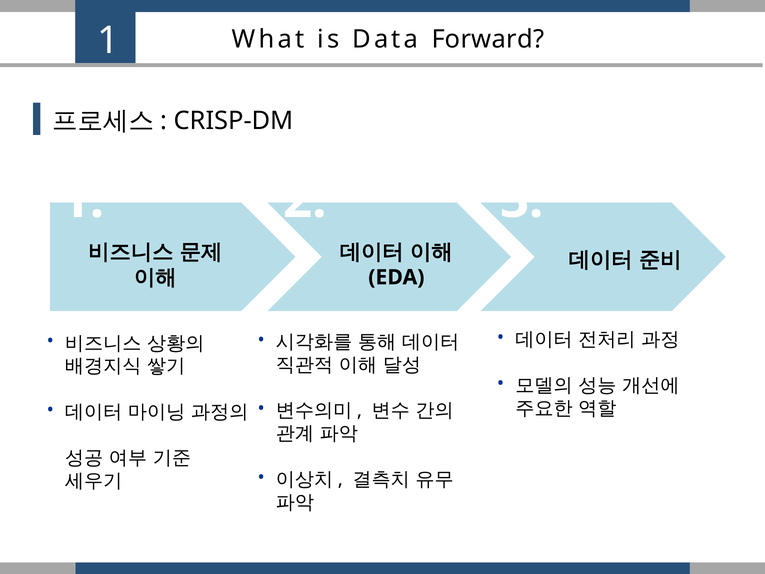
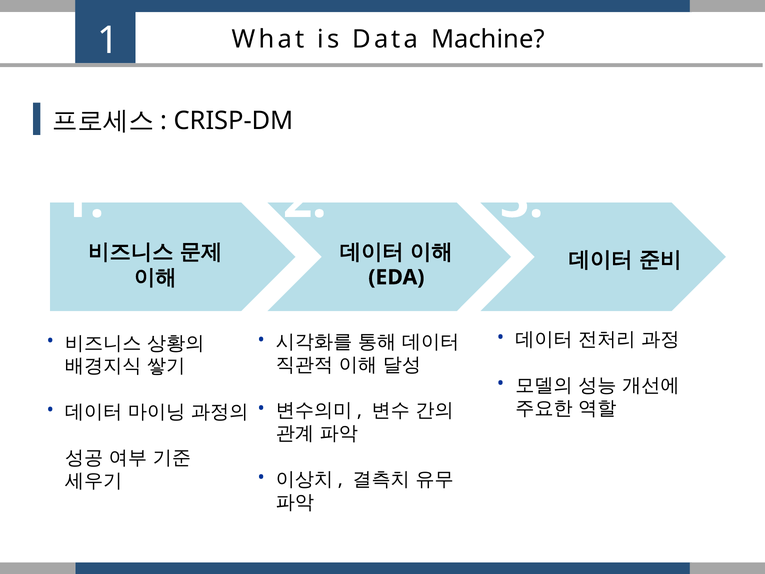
Forward: Forward -> Machine (488, 39)
